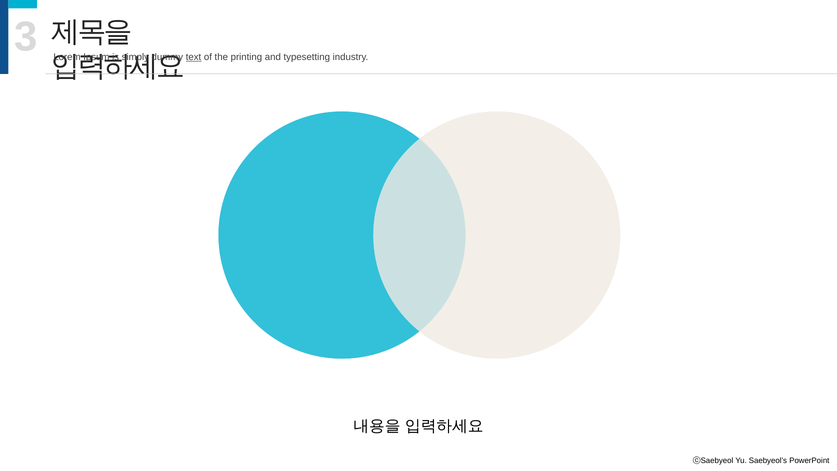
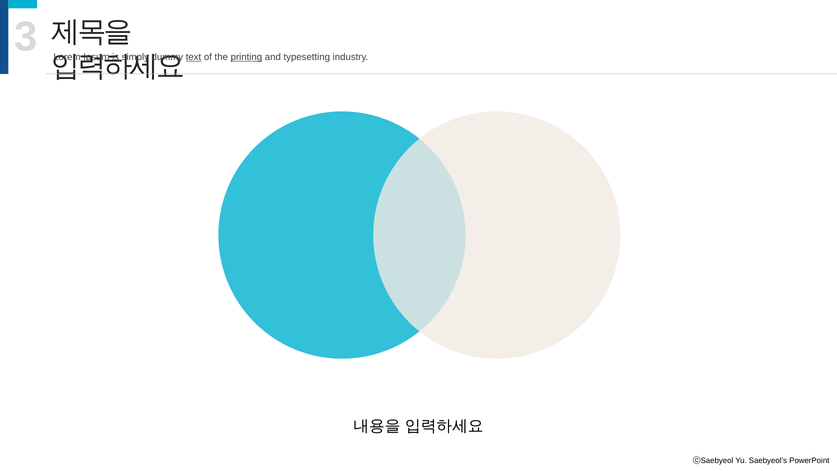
printing underline: none -> present (246, 57)
